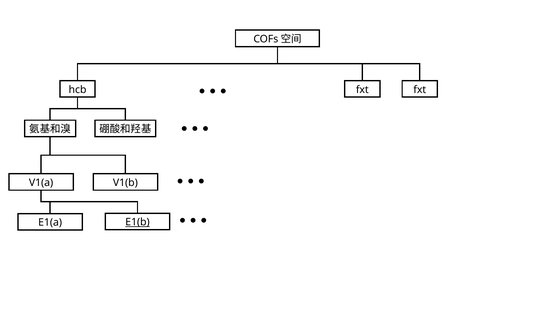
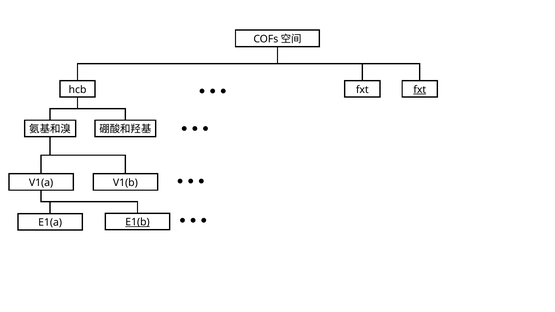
fxt underline: none -> present (420, 90)
